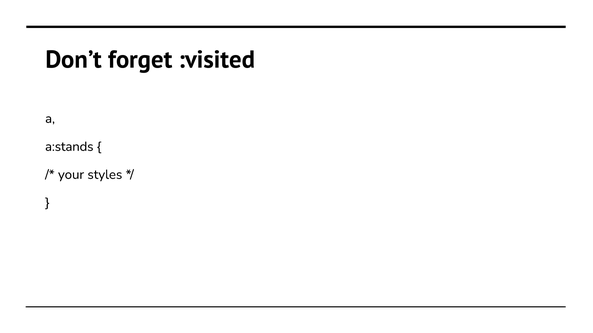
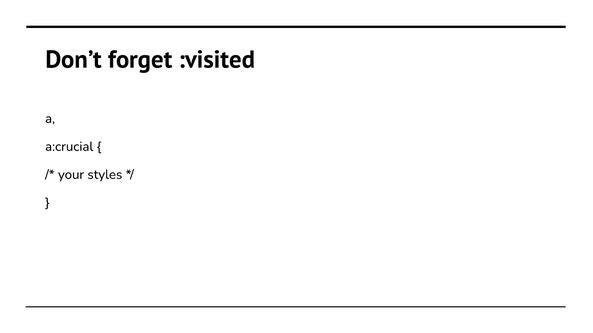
a:stands: a:stands -> a:crucial (69, 147)
